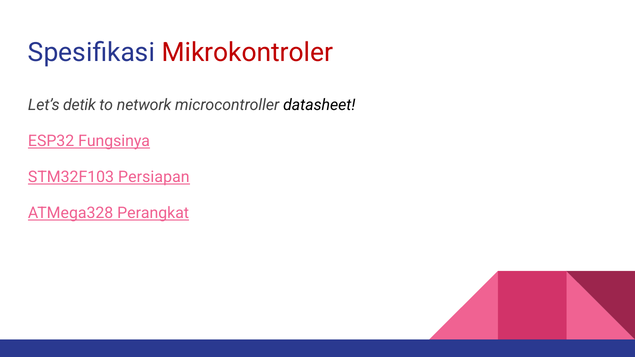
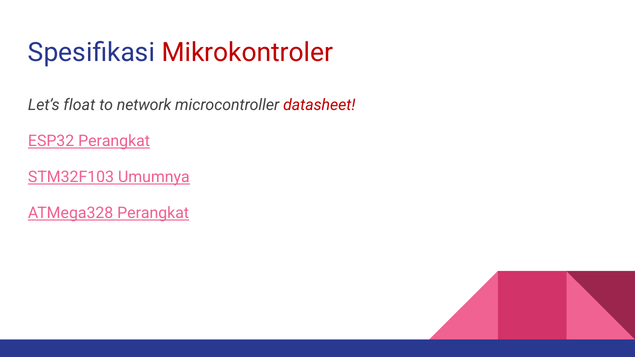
detik: detik -> float (79, 105)
datasheet colour: black -> red (319, 105)
ESP32 Fungsinya: Fungsinya -> Perangkat (114, 141)
Persiapan: Persiapan -> Umumnya (154, 177)
